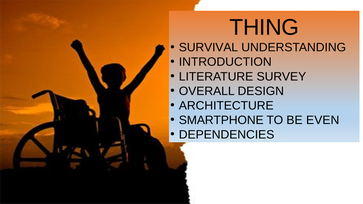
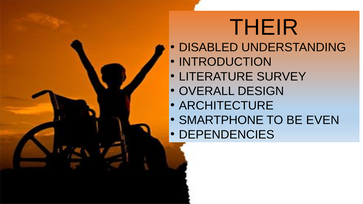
THING: THING -> THEIR (264, 27)
SURVIVAL: SURVIVAL -> DISABLED (208, 48)
